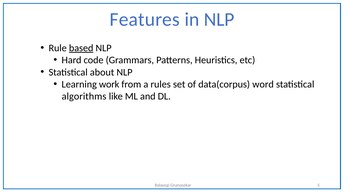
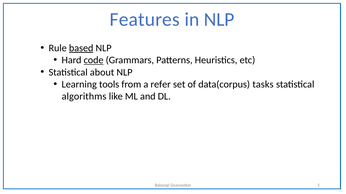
code underline: none -> present (94, 60)
work: work -> tools (109, 85)
rules: rules -> refer (161, 85)
word: word -> tasks (263, 85)
